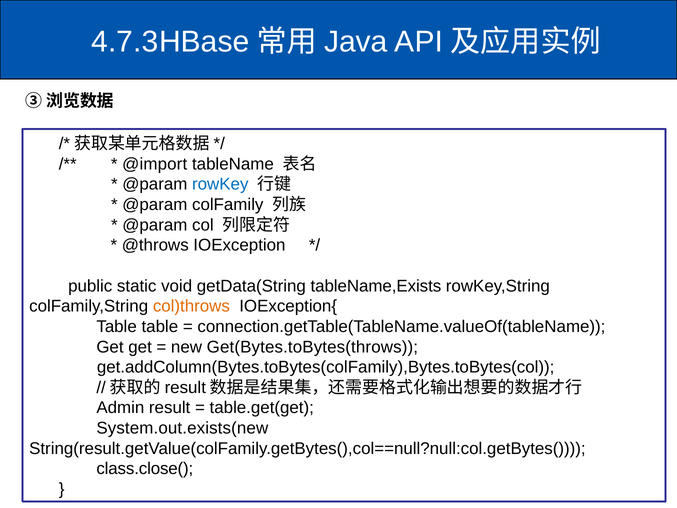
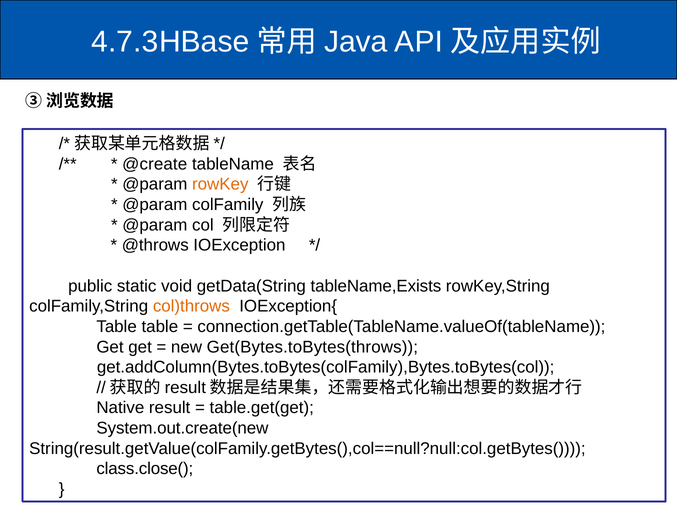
@import: @import -> @create (155, 164)
rowKey colour: blue -> orange (220, 184)
Admin: Admin -> Native (120, 408)
System.out.exists(new: System.out.exists(new -> System.out.create(new (182, 428)
